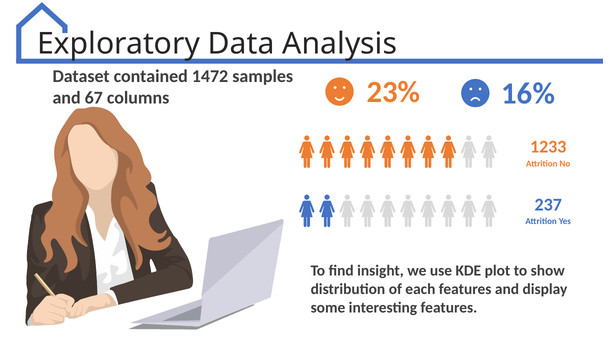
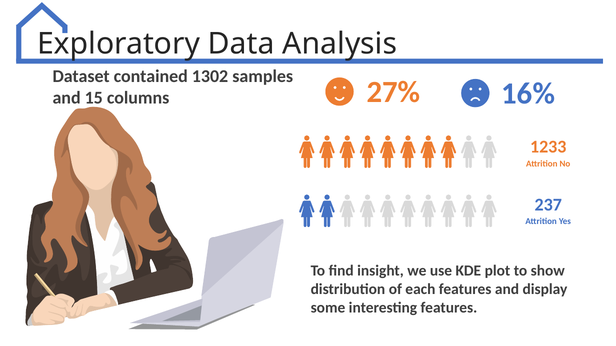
1472: 1472 -> 1302 (210, 77)
23%: 23% -> 27% (393, 92)
67: 67 -> 15 (94, 98)
